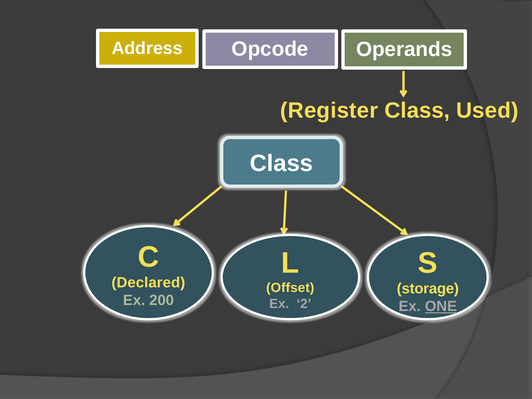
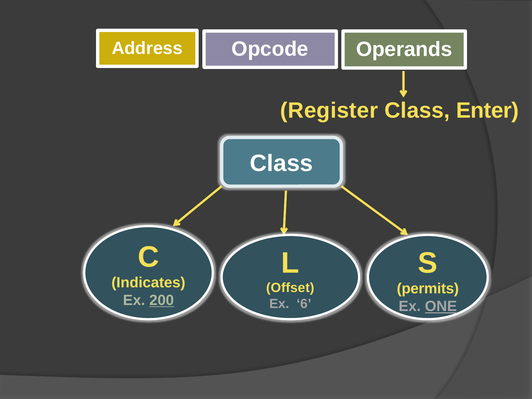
Used: Used -> Enter (487, 111)
Declared: Declared -> Indicates (148, 283)
storage: storage -> permits (428, 289)
200 underline: none -> present (162, 300)
2: 2 -> 6 (304, 304)
